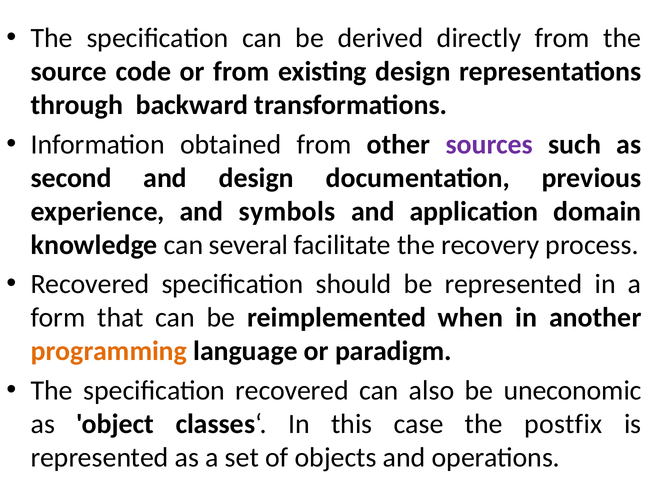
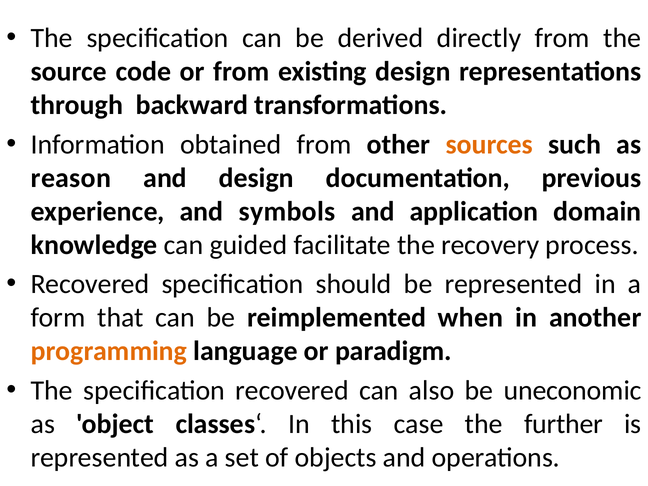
sources colour: purple -> orange (489, 144)
second: second -> reason (71, 178)
several: several -> guided (248, 245)
postfix: postfix -> further (563, 424)
